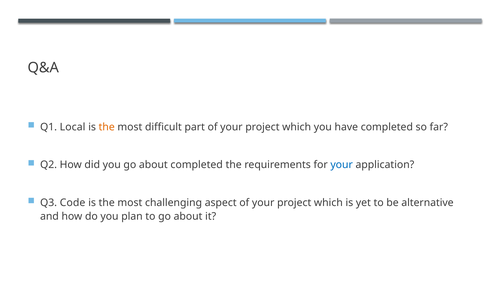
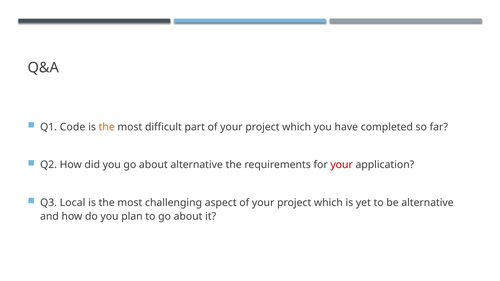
Local: Local -> Code (73, 127)
about completed: completed -> alternative (197, 165)
your colour: blue -> red (342, 165)
Code: Code -> Local (73, 203)
